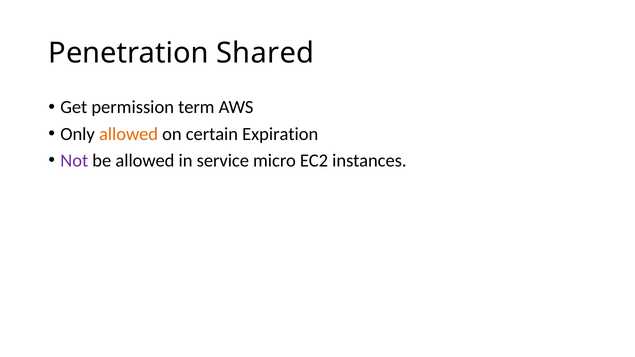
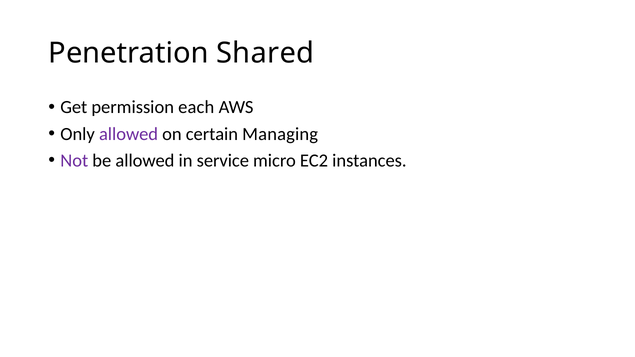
term: term -> each (196, 107)
allowed colour: orange -> purple (129, 134)
Expiration: Expiration -> Managing (280, 134)
